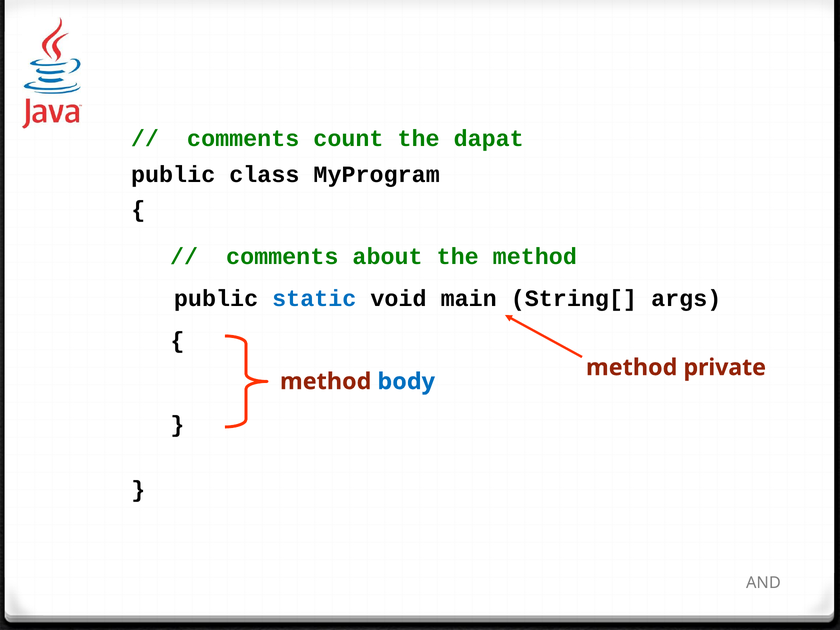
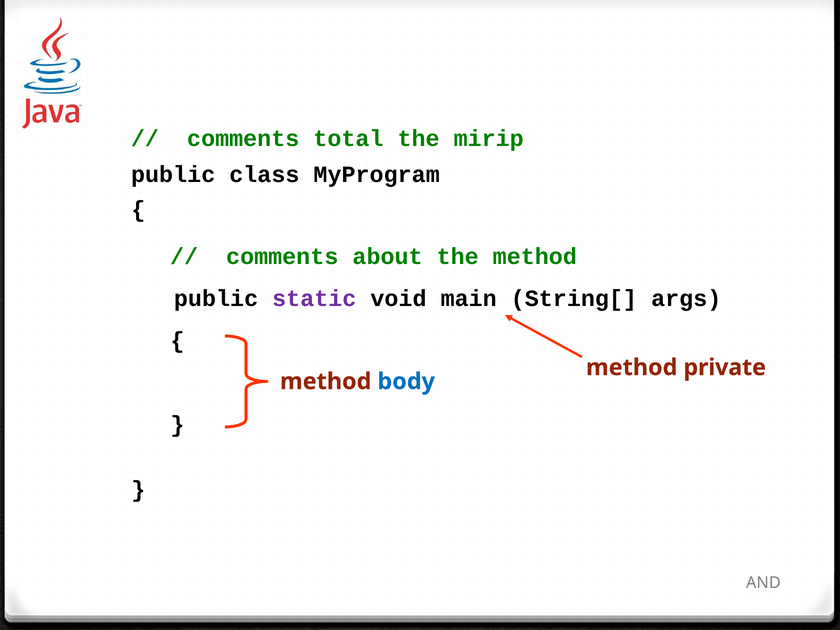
count: count -> total (348, 139)
dapat: dapat -> mirip (489, 139)
static colour: blue -> purple (314, 298)
